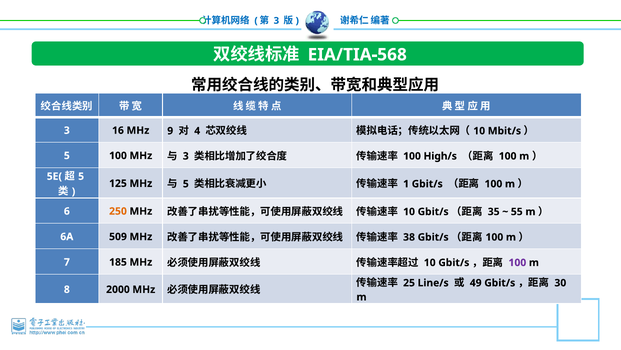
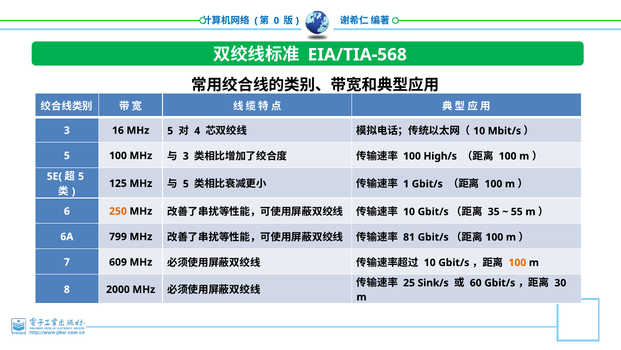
3: 3 -> 0 (276, 21)
MHz 9: 9 -> 5 (170, 131)
509: 509 -> 799 (118, 236)
38: 38 -> 81 (409, 237)
185: 185 -> 609 (118, 262)
100 colour: purple -> orange (517, 262)
Line/s: Line/s -> Sink/s (433, 282)
49: 49 -> 60 (476, 282)
